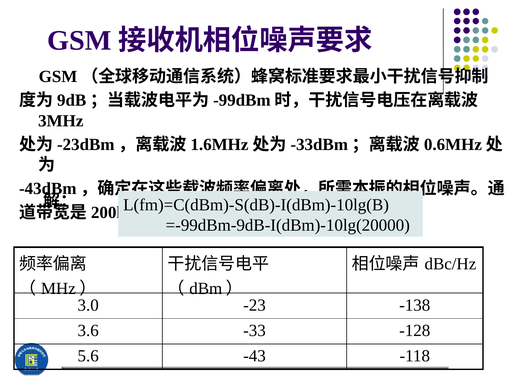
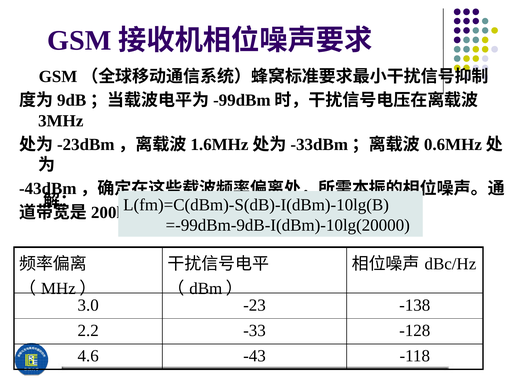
3.6: 3.6 -> 2.2 (88, 330)
5.6: 5.6 -> 4.6 (88, 356)
